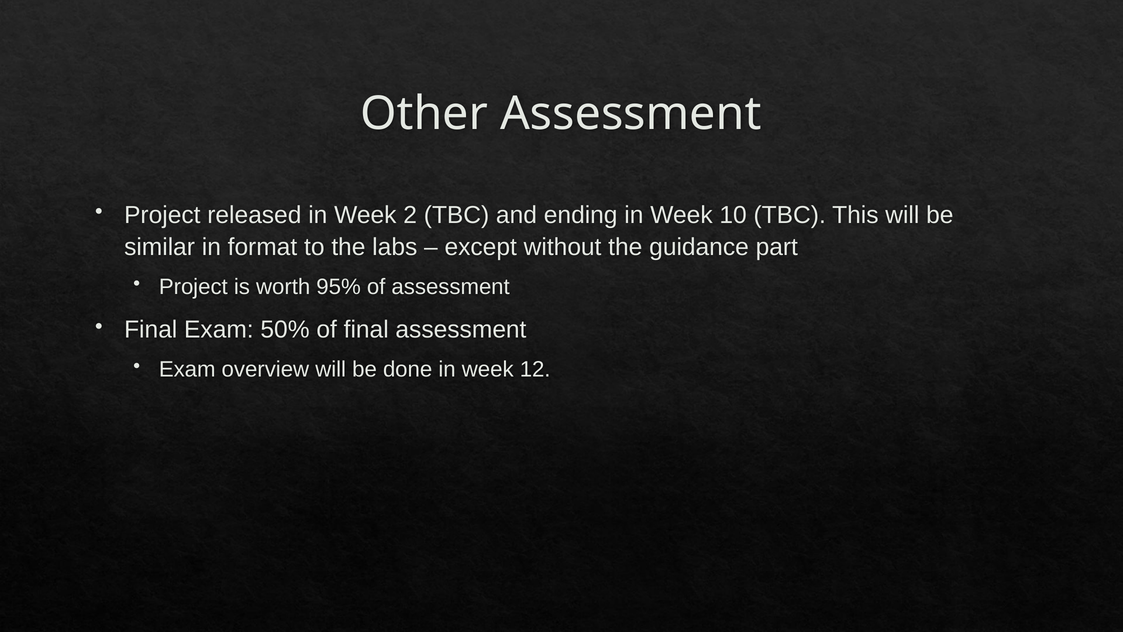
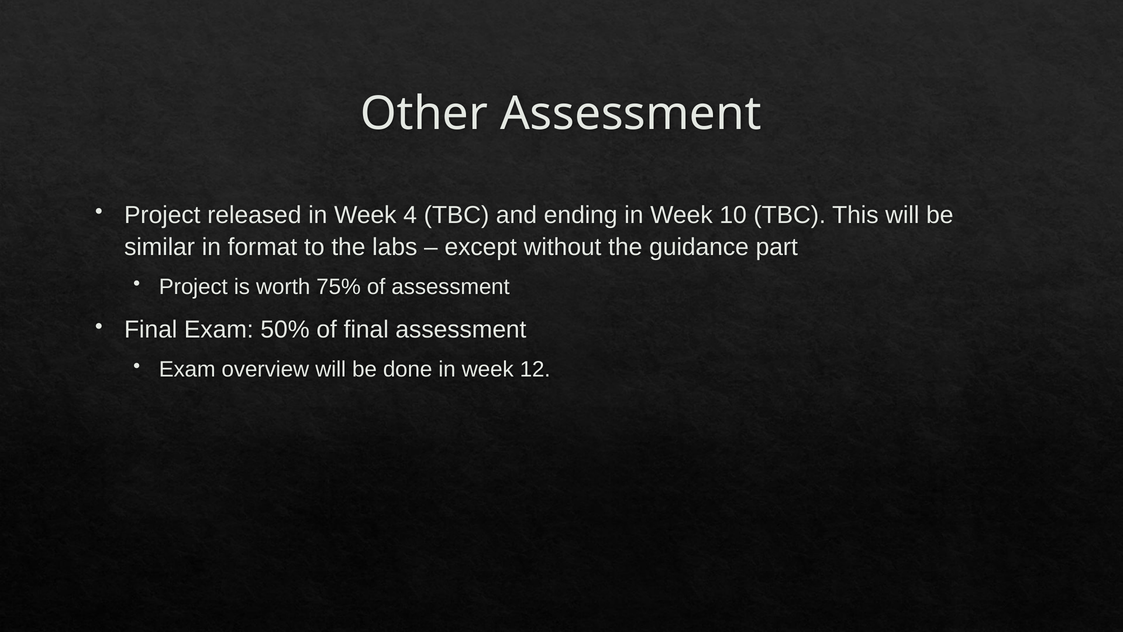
2: 2 -> 4 (410, 215)
95%: 95% -> 75% (339, 287)
